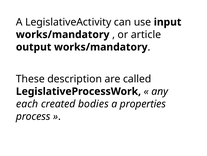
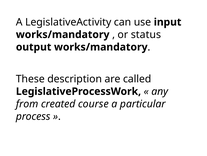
article: article -> status (146, 34)
each: each -> from (27, 103)
bodies: bodies -> course (93, 103)
properties: properties -> particular (143, 103)
